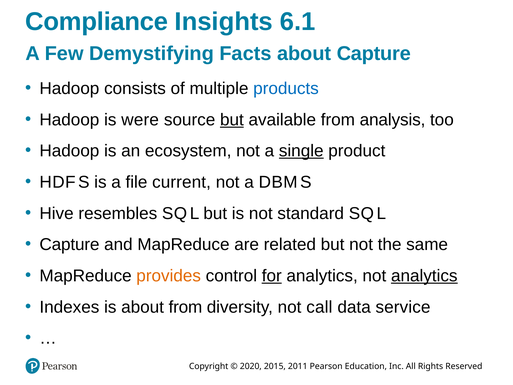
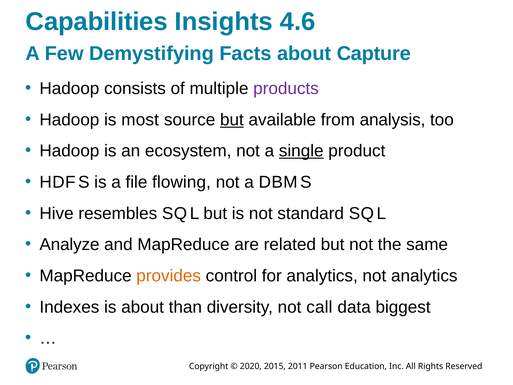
Compliance: Compliance -> Capabilities (97, 22)
6.1: 6.1 -> 4.6 (298, 22)
products colour: blue -> purple (286, 88)
were: were -> most (140, 120)
current: current -> flowing (181, 182)
Capture: Capture -> Analyze (69, 244)
for underline: present -> none (272, 276)
analytics underline: present -> none (424, 276)
about from: from -> than (185, 307)
service: service -> biggest (403, 307)
